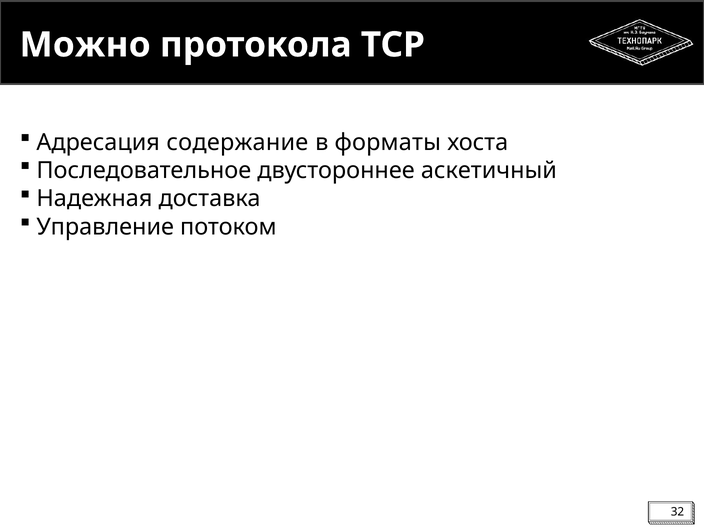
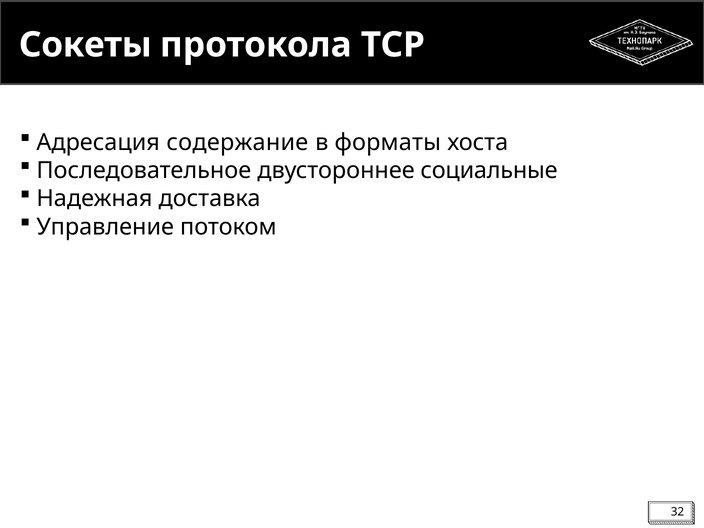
Можно: Можно -> Сокеты (85, 45)
аскетичный: аскетичный -> социальные (489, 171)
